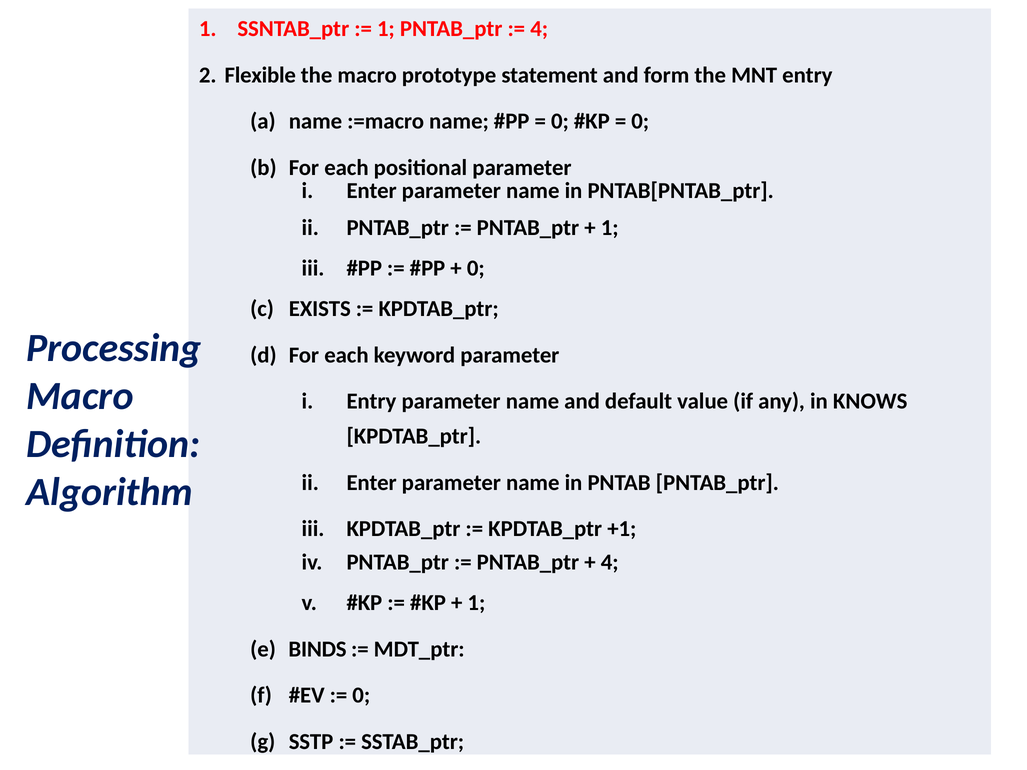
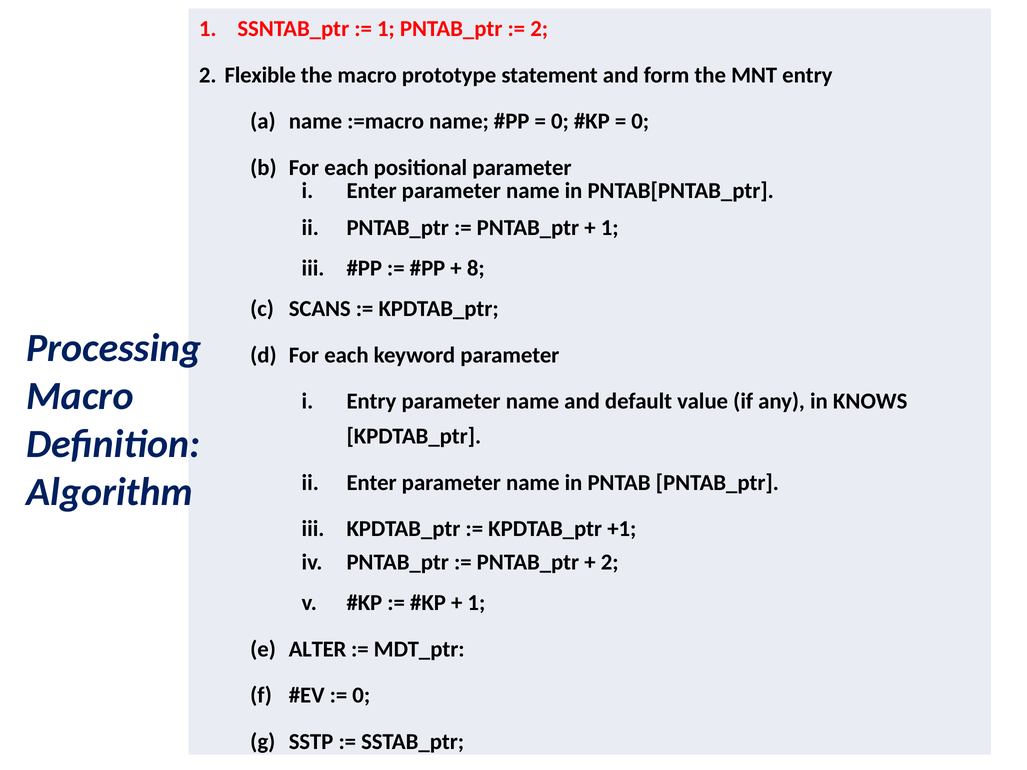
4: 4 -> 2 (539, 29)
0: 0 -> 8 (476, 269)
EXISTS: EXISTS -> SCANS (320, 309)
4: 4 -> 2 (610, 563)
BINDS: BINDS -> ALTER (318, 649)
